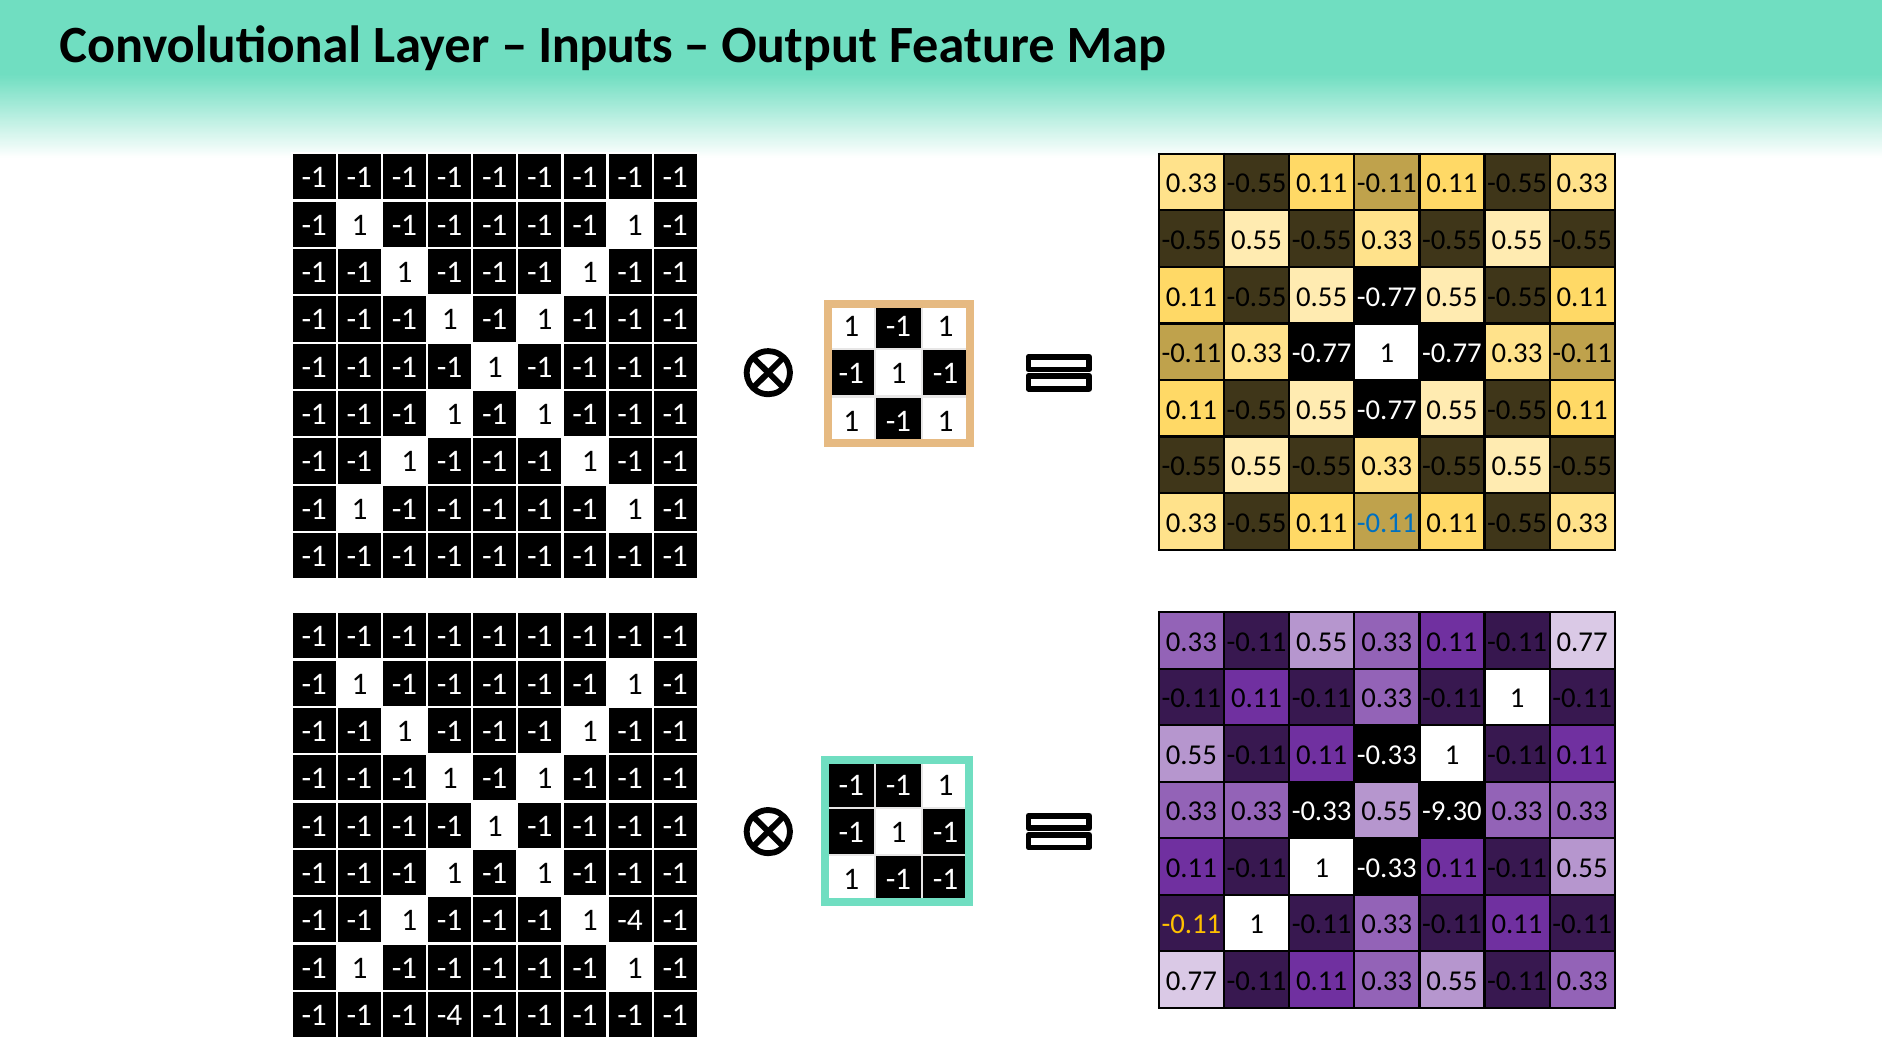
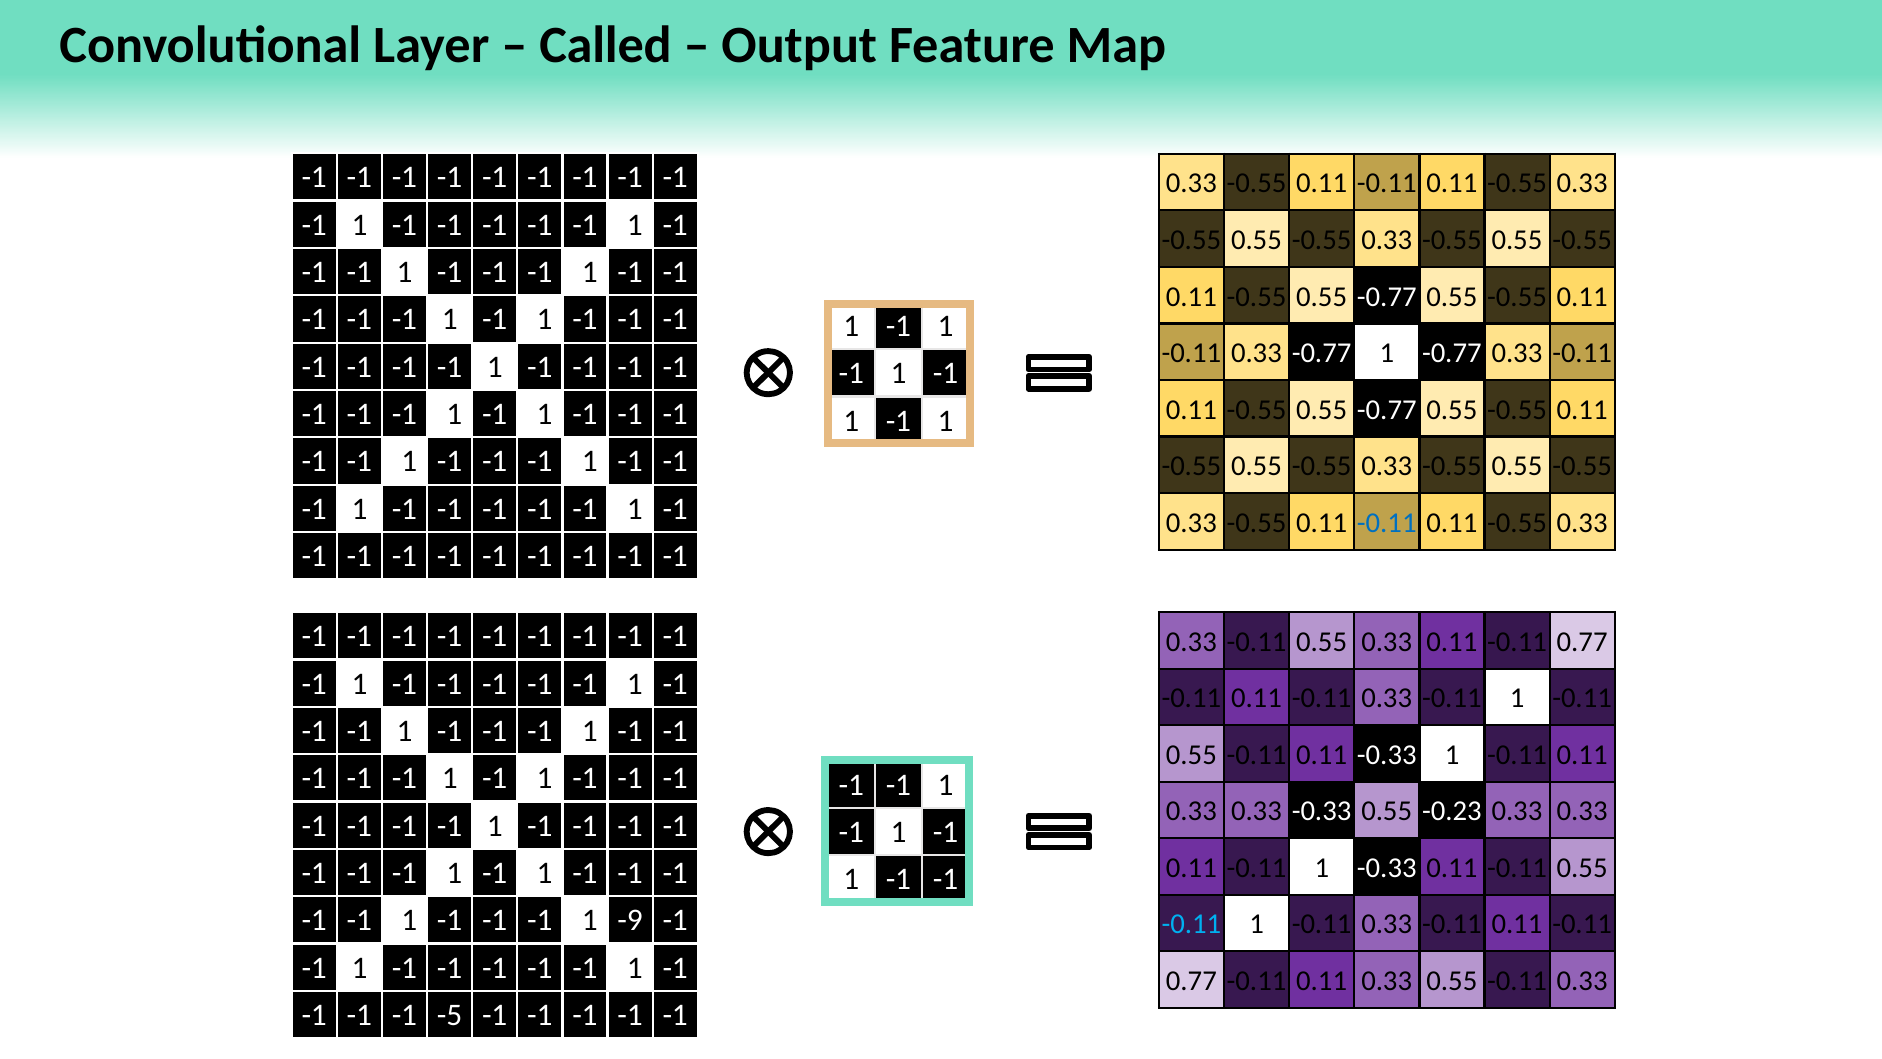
Inputs: Inputs -> Called (605, 45)
-9.30: -9.30 -> -0.23 (1452, 811)
-4: -4 -> -9 (630, 920)
-0.11 colour: yellow -> light blue (1191, 924)
-4: -4 -> -5 (450, 1015)
